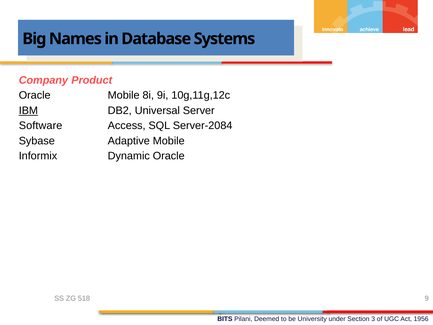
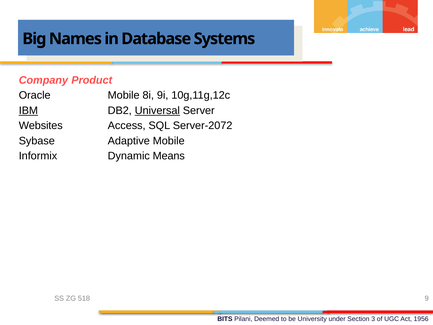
Universal underline: none -> present (157, 110)
Software: Software -> Websites (41, 126)
Server-2084: Server-2084 -> Server-2072 (203, 126)
Dynamic Oracle: Oracle -> Means (169, 156)
